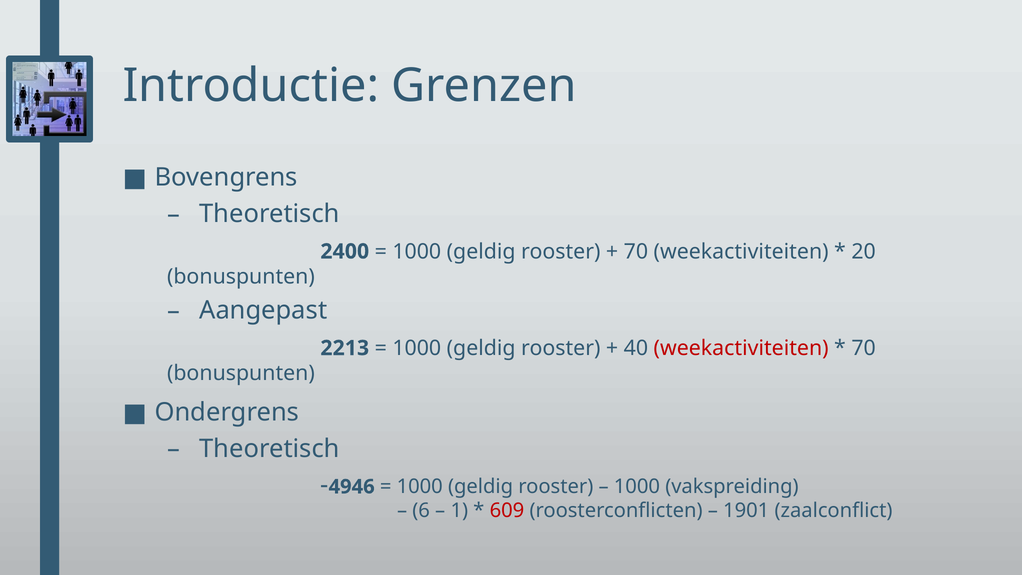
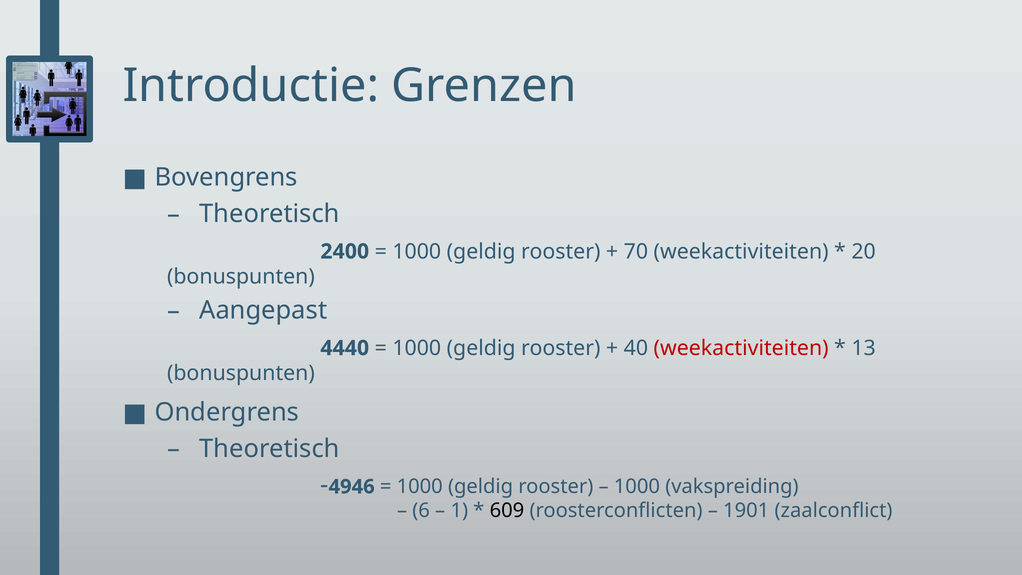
2213: 2213 -> 4440 (345, 348)
70: 70 -> 13 (864, 348)
609 colour: red -> black (507, 511)
